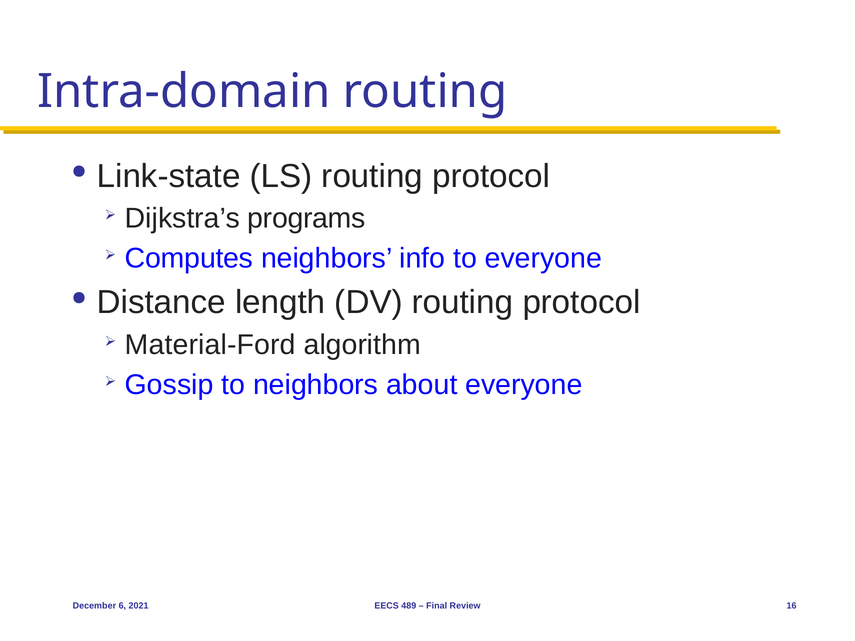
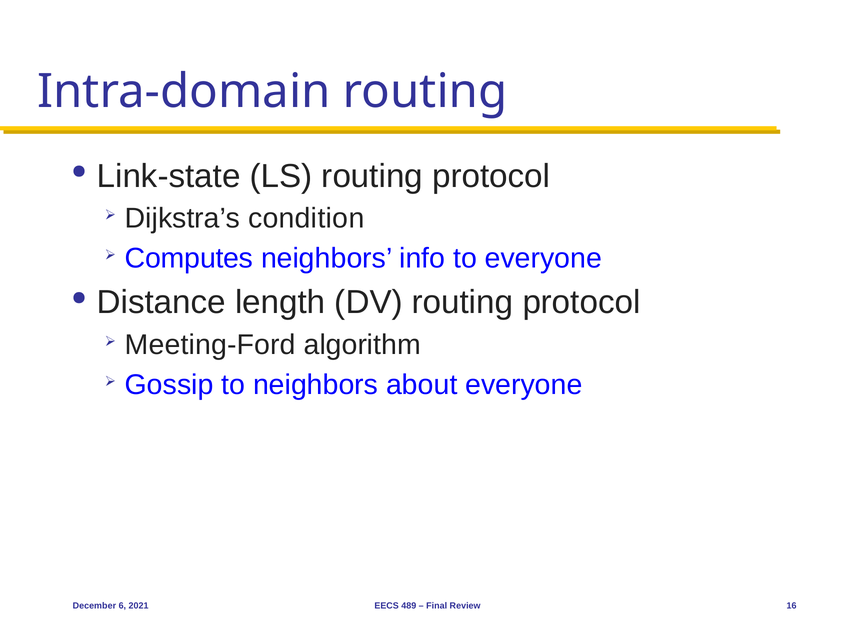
programs: programs -> condition (306, 219)
Material-Ford: Material-Ford -> Meeting-Ford (210, 345)
